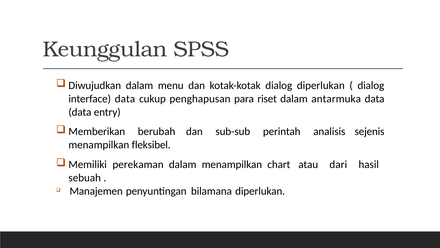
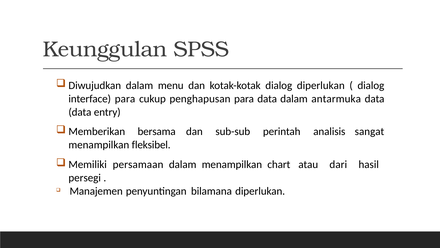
interface data: data -> para (125, 99)
para riset: riset -> data (267, 99)
berubah: berubah -> bersama (157, 131)
sejenis: sejenis -> sangat (369, 131)
perekaman: perekaman -> persamaan (138, 164)
sebuah: sebuah -> persegi (85, 178)
